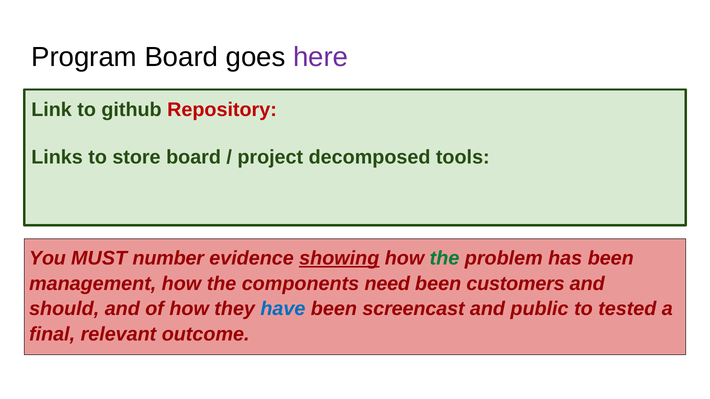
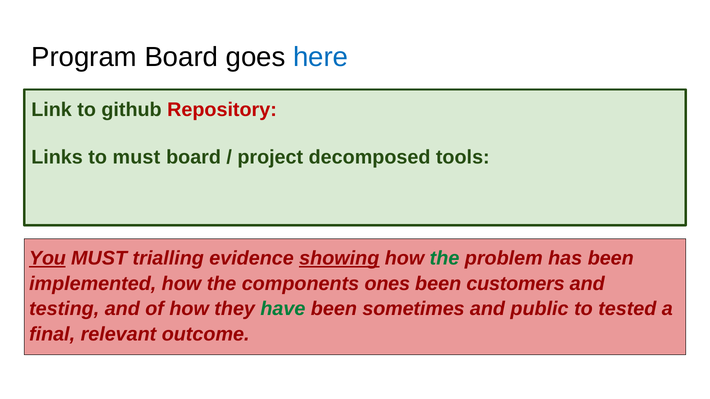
here colour: purple -> blue (321, 57)
to store: store -> must (136, 157)
You underline: none -> present (47, 259)
number: number -> trialling (168, 259)
management: management -> implemented (93, 284)
need: need -> ones (387, 284)
should: should -> testing (64, 309)
have colour: blue -> green (283, 309)
screencast: screencast -> sometimes (413, 309)
